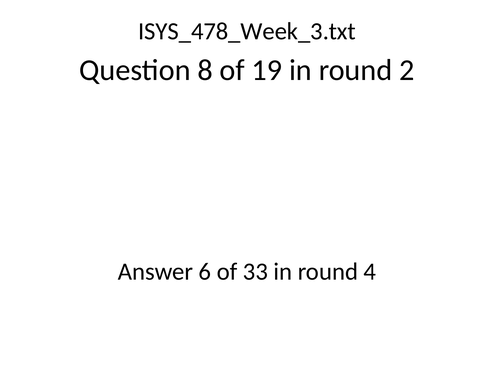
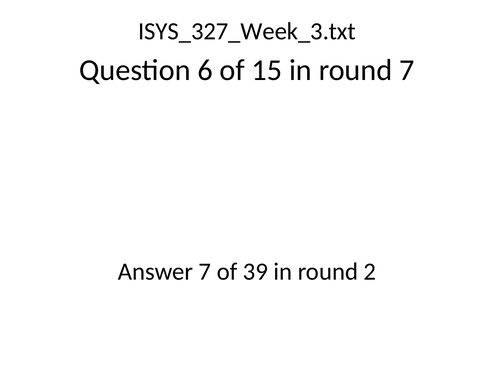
ISYS_478_Week_3.txt: ISYS_478_Week_3.txt -> ISYS_327_Week_3.txt (247, 31)
8: 8 -> 6 (205, 70)
19: 19 -> 15 (267, 70)
round 2: 2 -> 7 (407, 70)
Answer 6: 6 -> 7 (205, 271)
33: 33 -> 39 (255, 271)
4: 4 -> 2 (370, 271)
